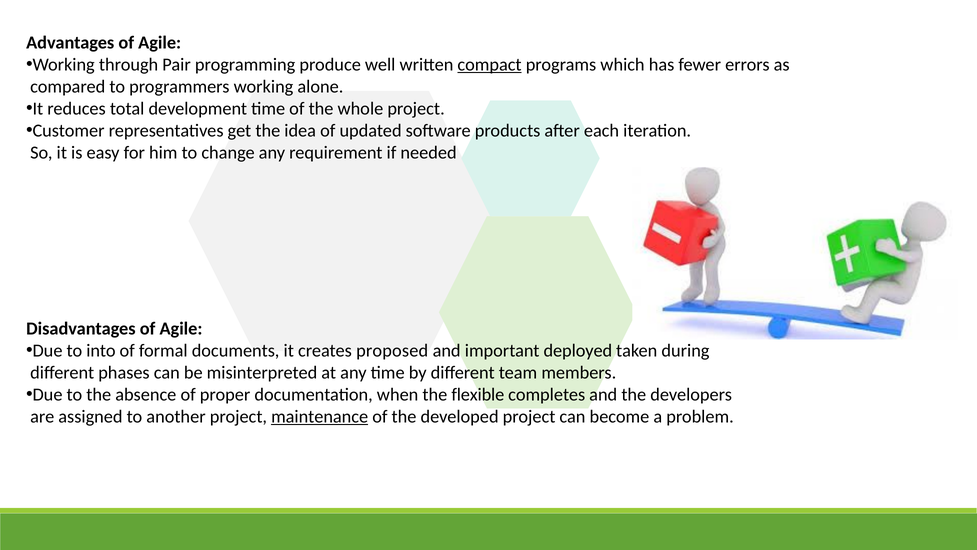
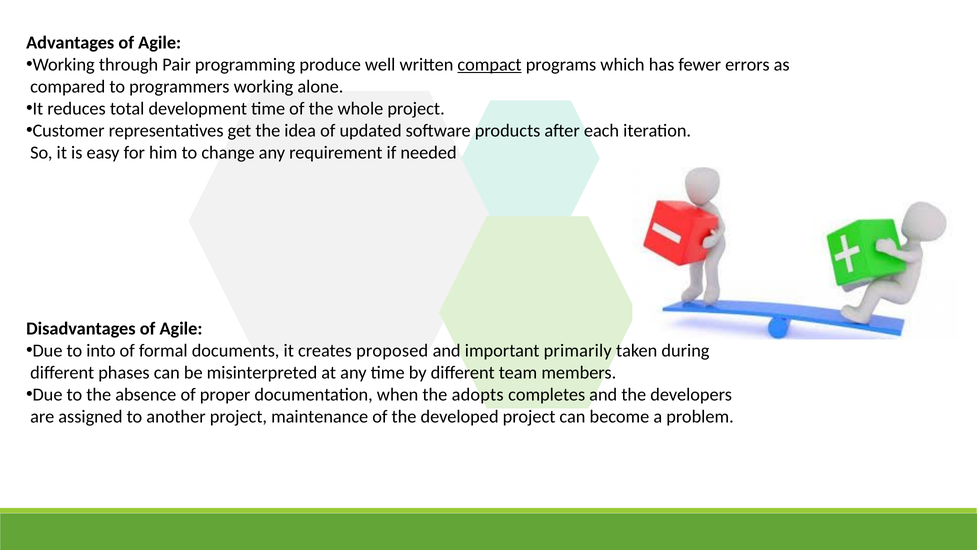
deployed: deployed -> primarily (578, 351)
flexible: flexible -> adopts (478, 394)
maintenance underline: present -> none (320, 416)
